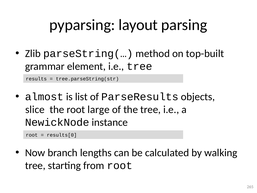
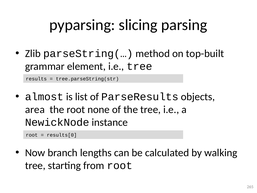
layout: layout -> slicing (138, 25)
slice: slice -> area (35, 109)
large: large -> none (99, 109)
